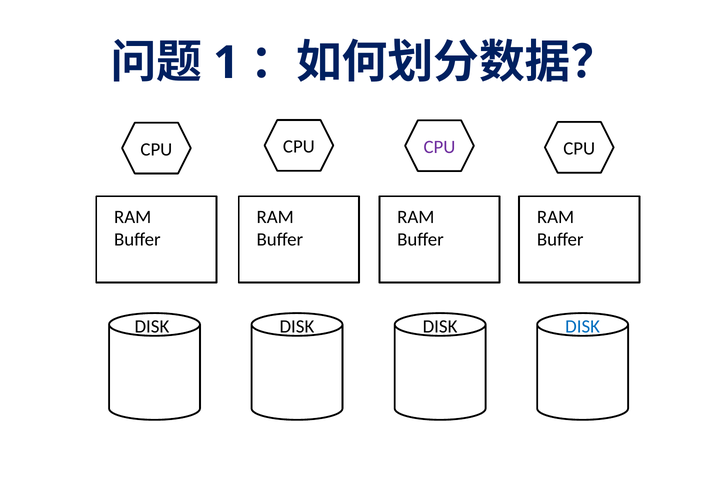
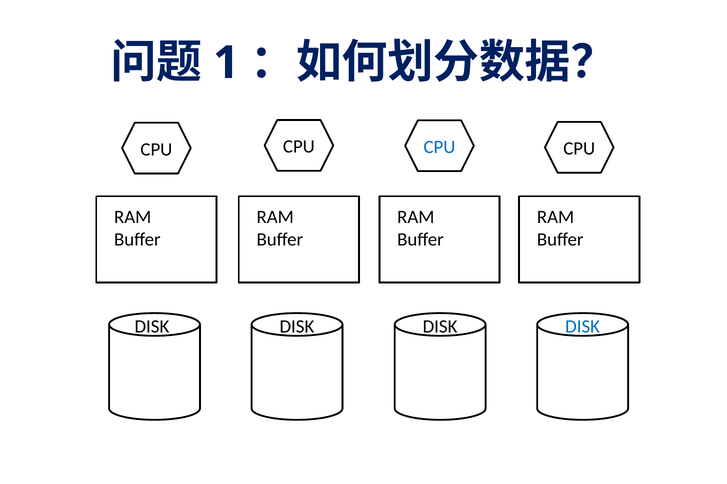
CPU colour: purple -> blue (439, 147)
